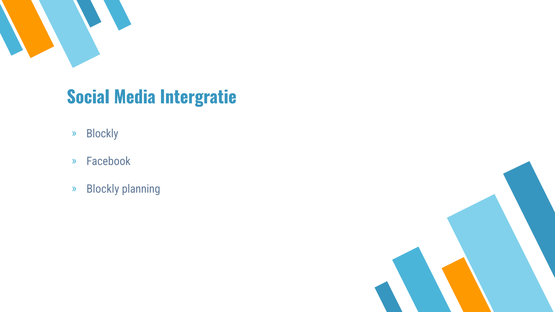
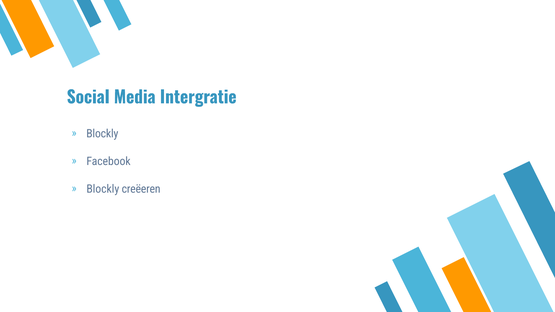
planning: planning -> creëeren (141, 189)
